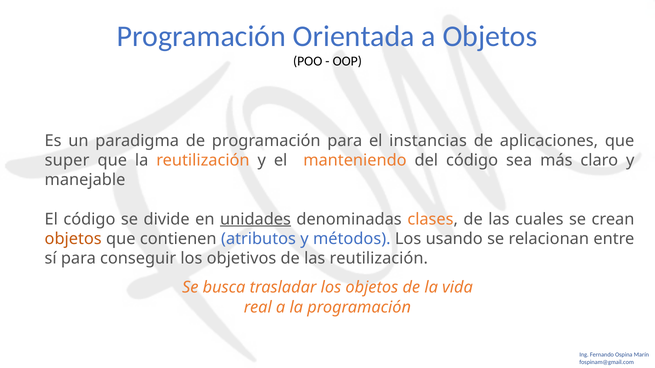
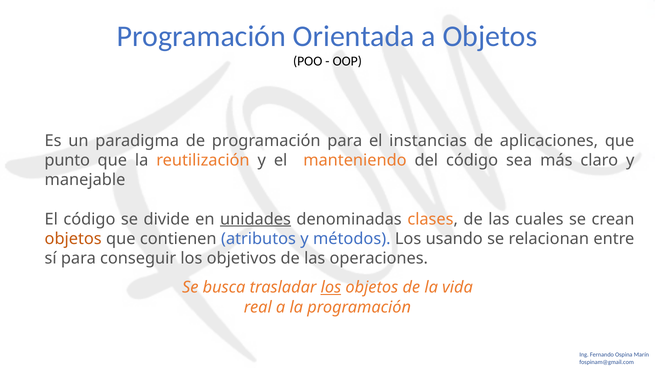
super: super -> punto (67, 160)
las reutilización: reutilización -> operaciones (379, 259)
los underline: none -> present (331, 288)
